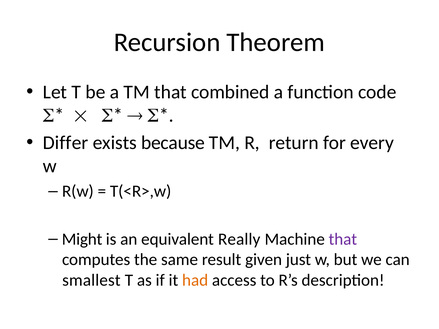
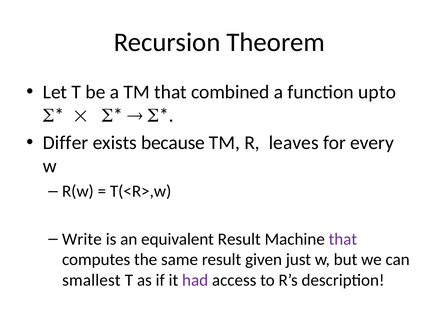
code: code -> upto (377, 92)
return: return -> leaves (294, 143)
Might: Might -> Write (82, 239)
equivalent Really: Really -> Result (239, 239)
had colour: orange -> purple (195, 280)
